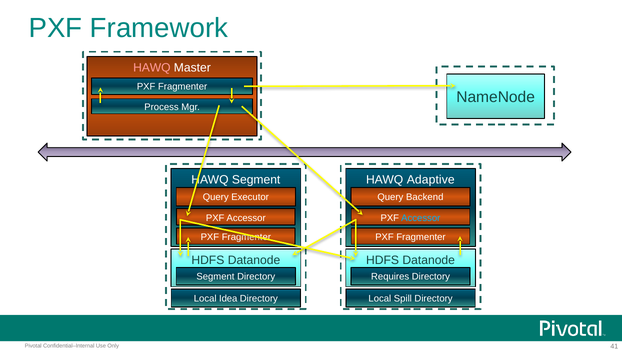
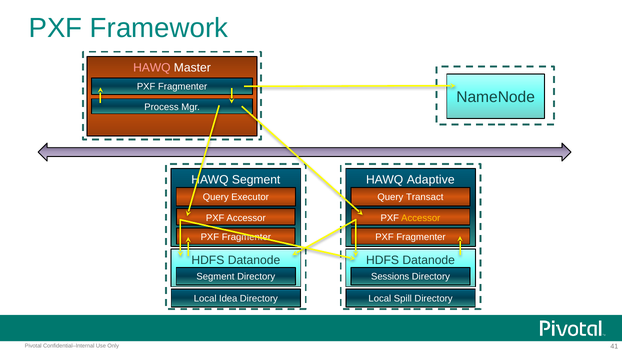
Backend: Backend -> Transact (425, 197)
Accessor colour: light blue -> yellow (421, 218)
Requires: Requires -> Sessions (390, 277)
